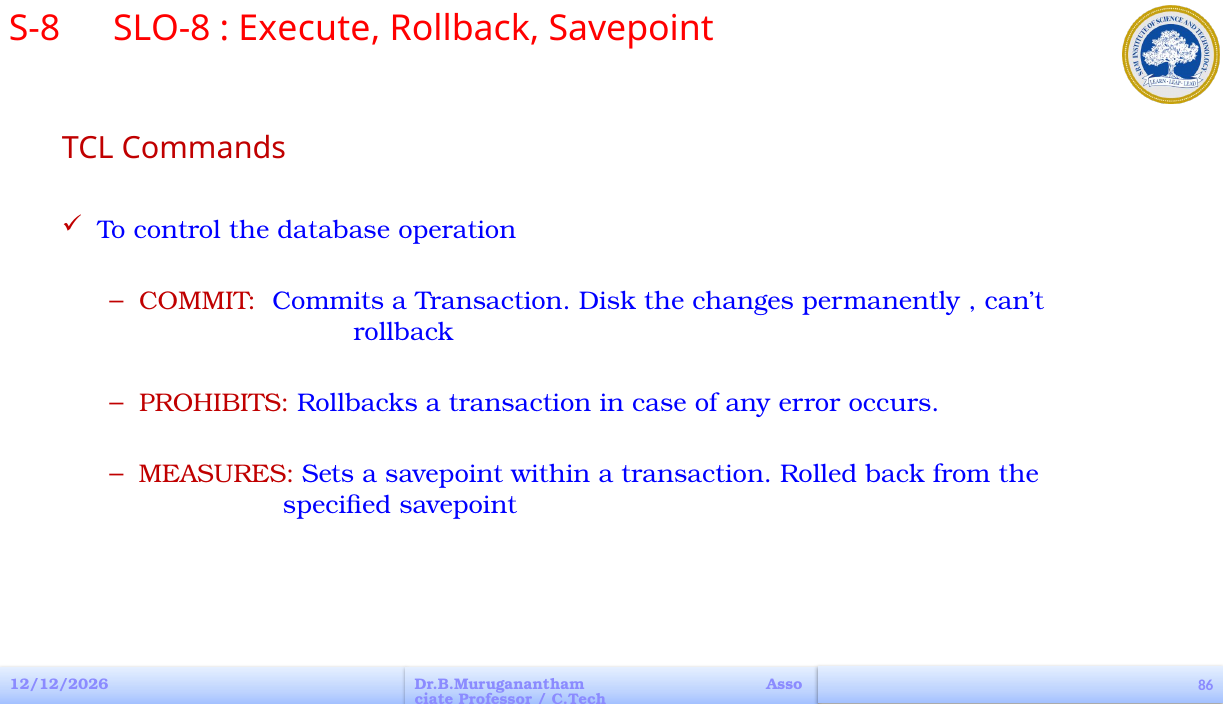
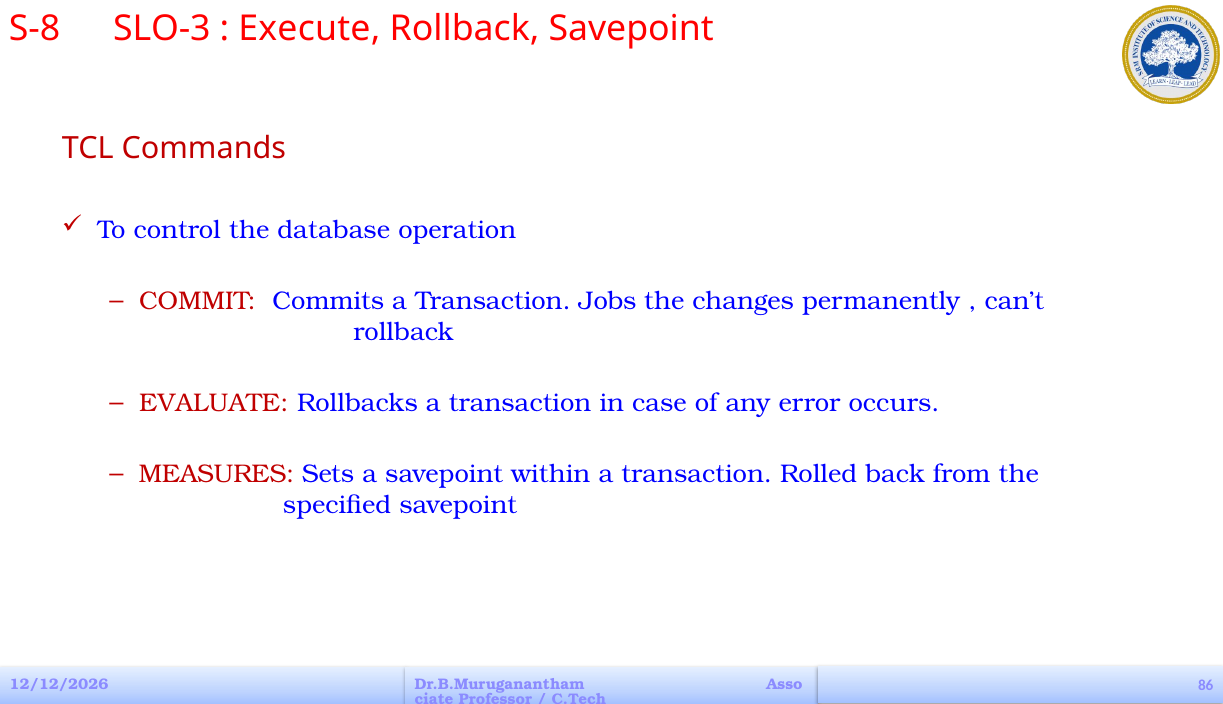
SLO-8: SLO-8 -> SLO-3 (162, 28)
Disk: Disk -> Jobs (607, 302)
PROHIBITS: PROHIBITS -> EVALUATE (214, 403)
